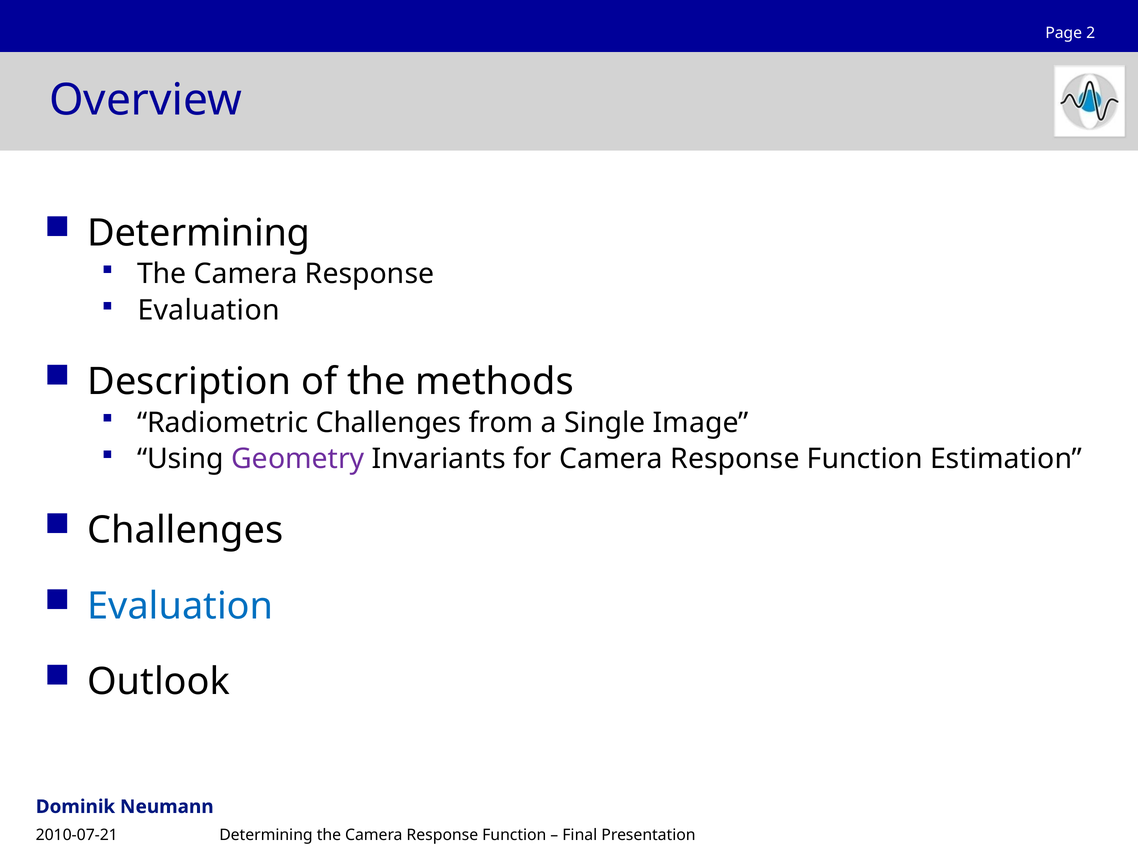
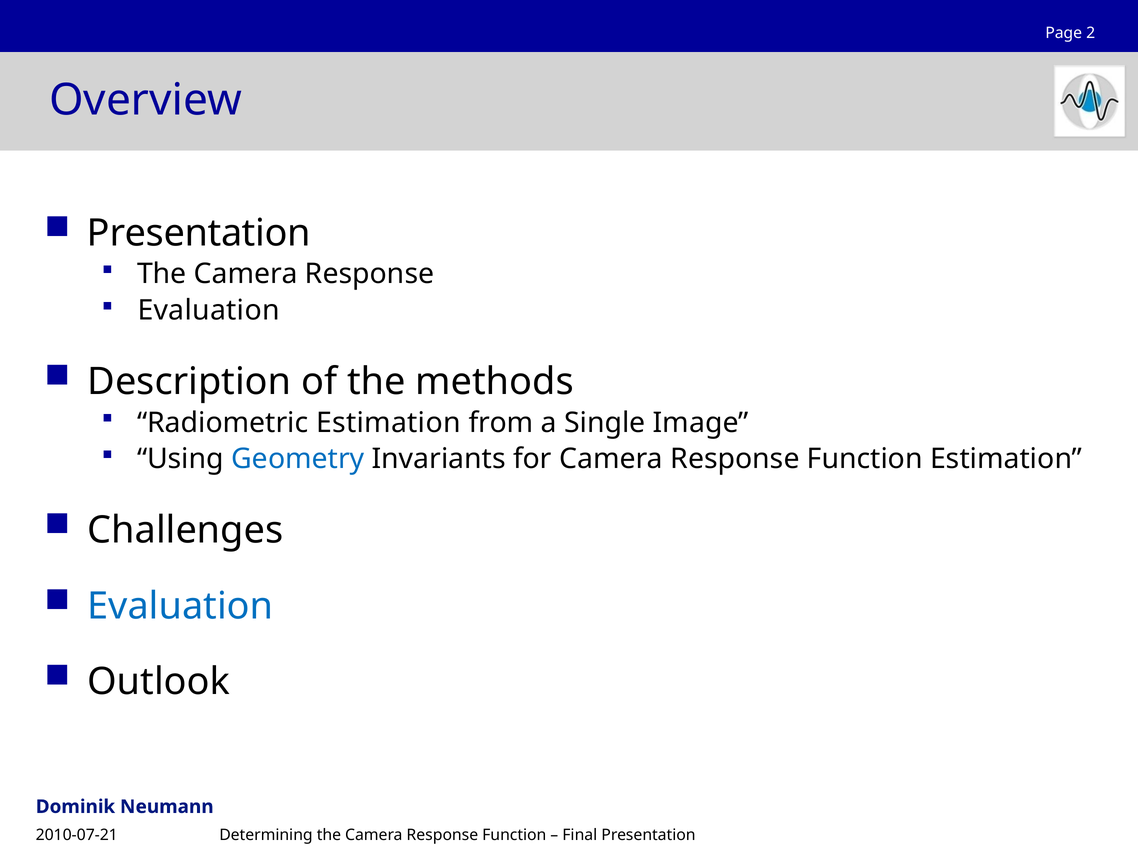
Determining: Determining -> Presentation (199, 233)
Radiometric Challenges: Challenges -> Estimation (388, 423)
Geometry colour: purple -> blue (298, 459)
